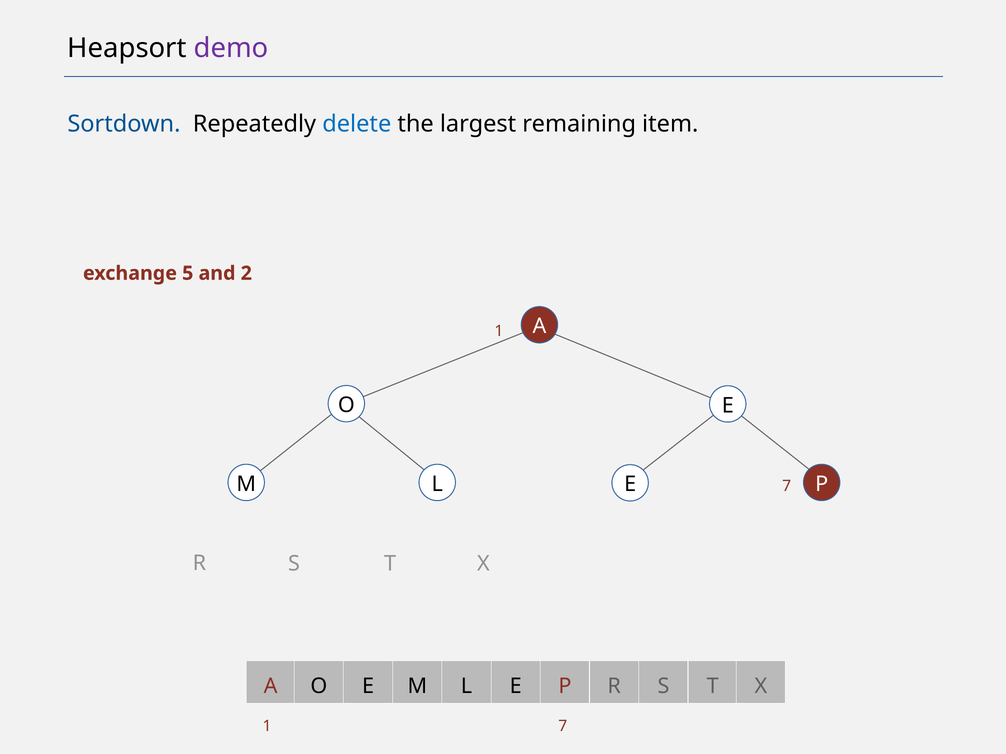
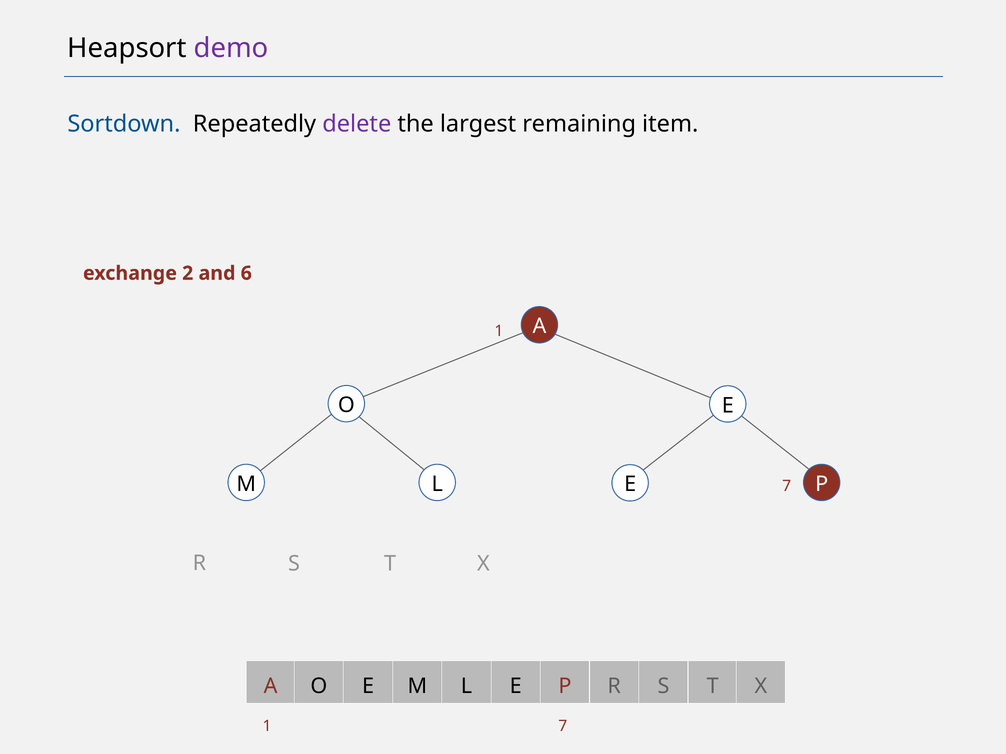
delete colour: blue -> purple (357, 124)
5: 5 -> 2 (188, 273)
2: 2 -> 6 (246, 273)
